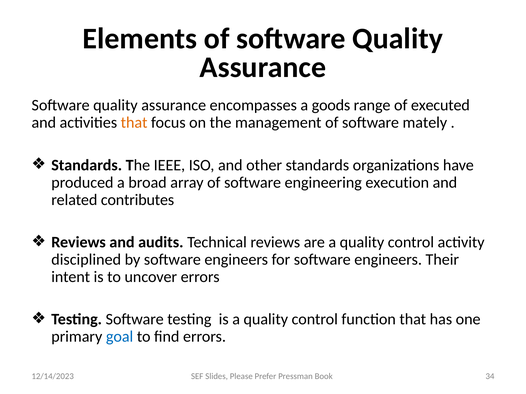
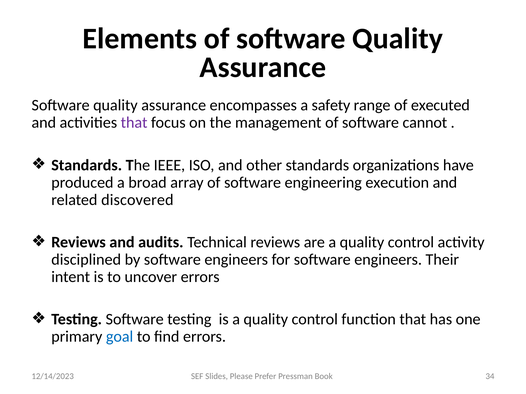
goods: goods -> safety (331, 105)
that colour: orange -> purple (134, 123)
mately: mately -> cannot (425, 123)
contributes: contributes -> discovered (137, 200)
